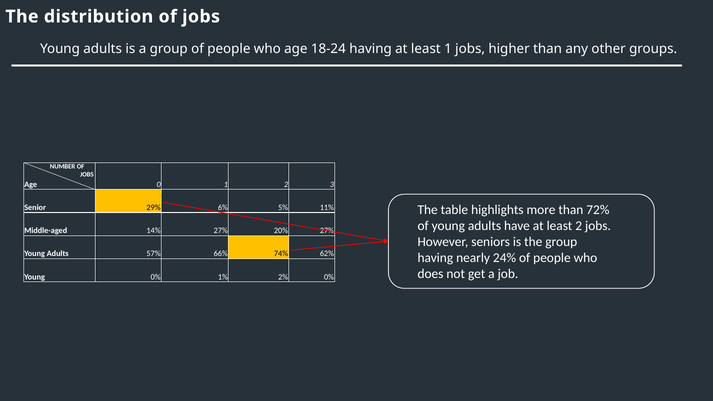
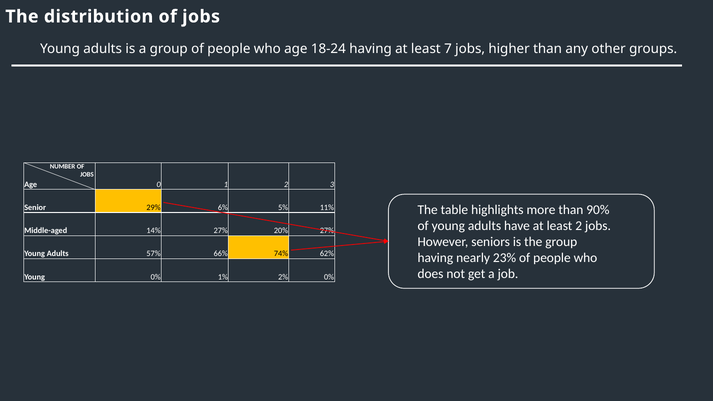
least 1: 1 -> 7 (448, 49)
72%: 72% -> 90% (598, 210)
24%: 24% -> 23% (505, 258)
